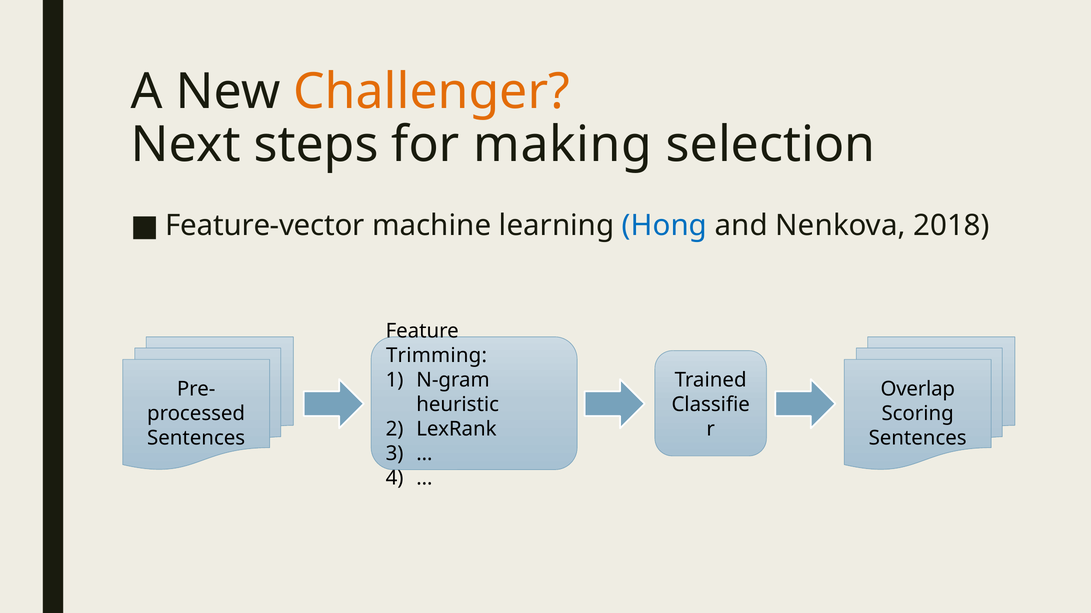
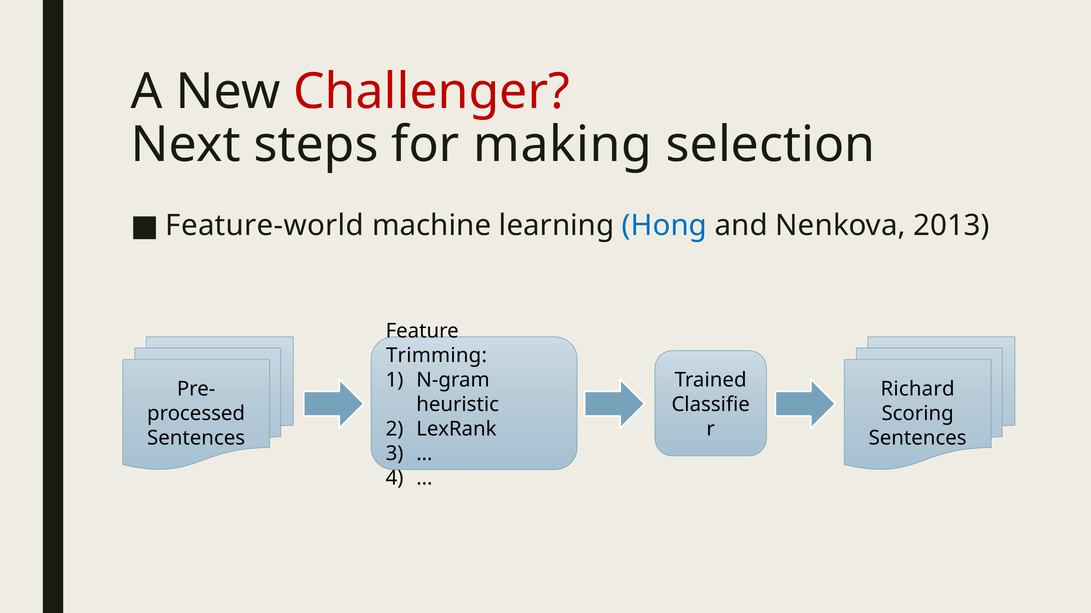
Challenger colour: orange -> red (432, 92)
Feature-vector: Feature-vector -> Feature-world (265, 226)
2018: 2018 -> 2013 (951, 226)
Overlap: Overlap -> Richard (918, 389)
